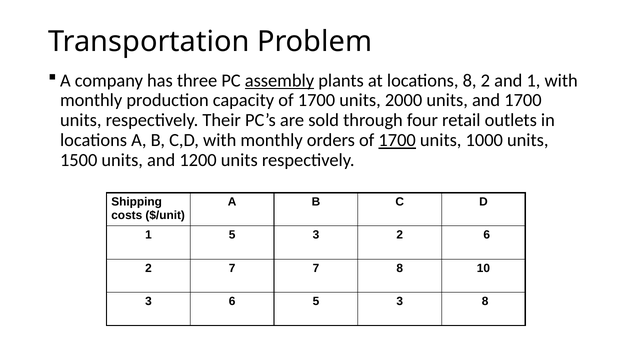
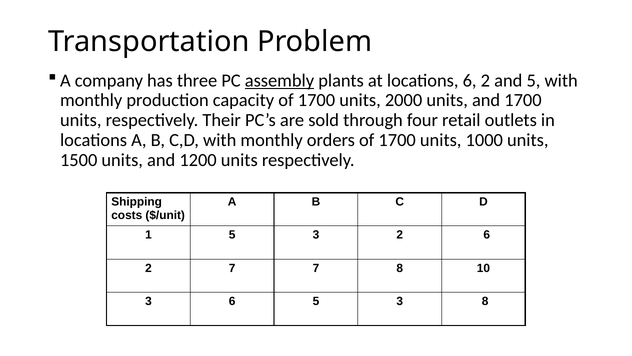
locations 8: 8 -> 6 (470, 80)
and 1: 1 -> 5 (533, 80)
1700 underline: present -> none (397, 140)
